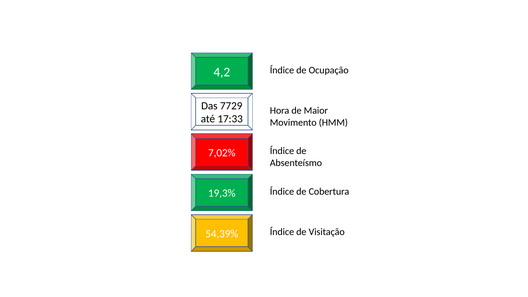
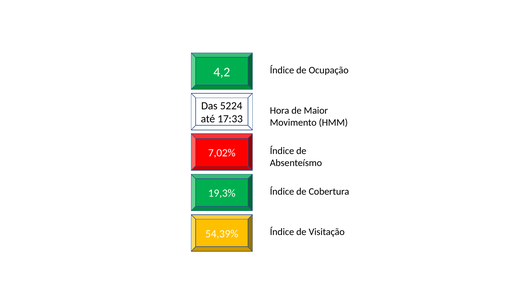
7729: 7729 -> 5224 (231, 106)
